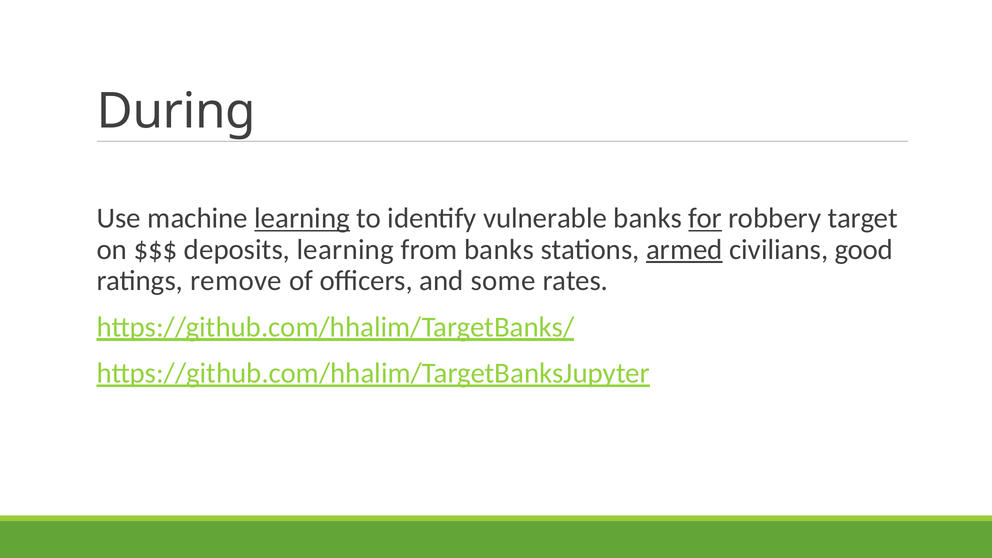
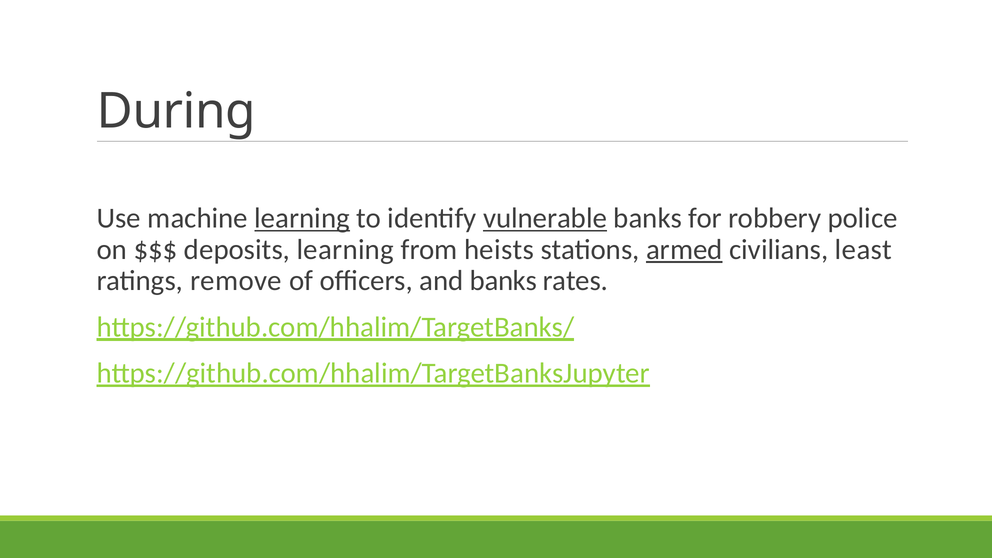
vulnerable underline: none -> present (545, 218)
for underline: present -> none (705, 218)
target: target -> police (863, 218)
from banks: banks -> heists (499, 250)
good: good -> least (863, 250)
and some: some -> banks (503, 281)
